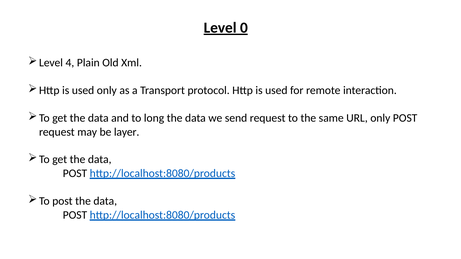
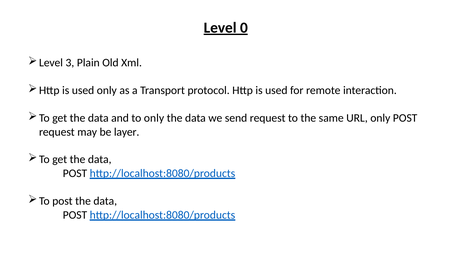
4: 4 -> 3 (70, 63)
to long: long -> only (154, 118)
